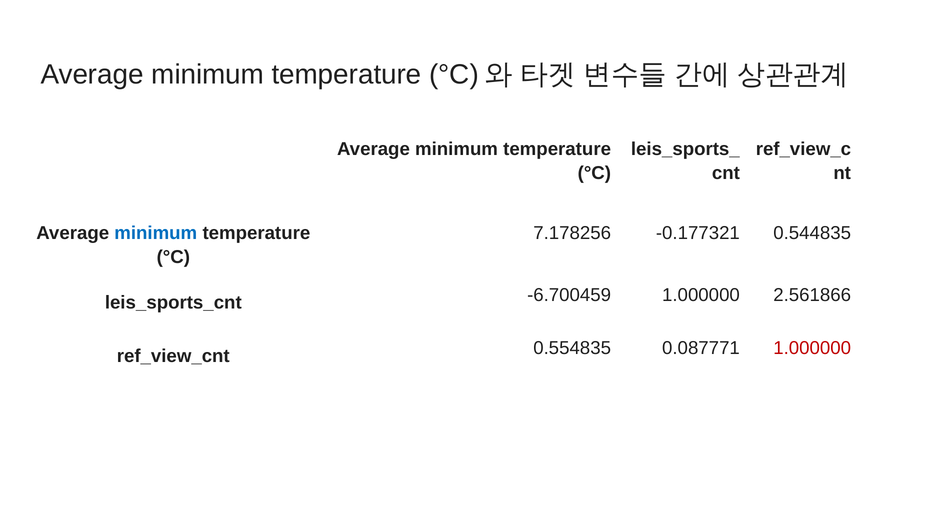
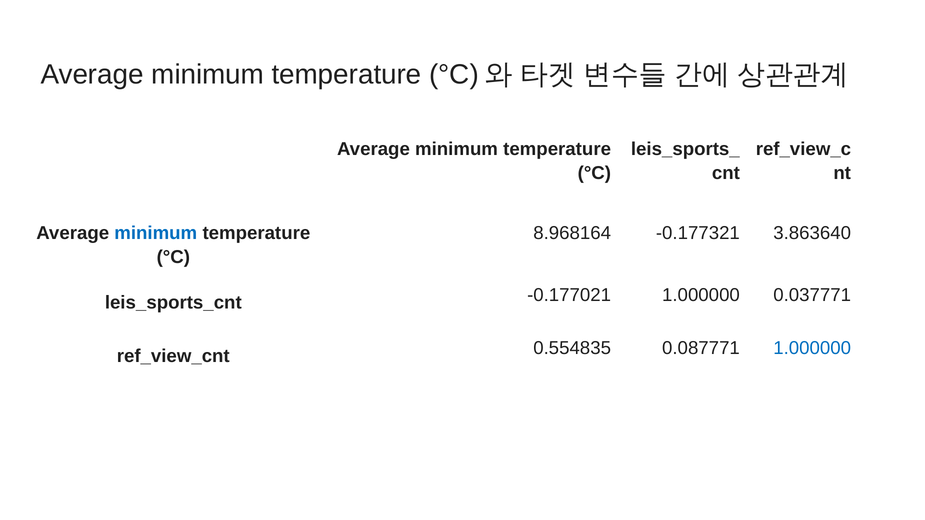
7.178256: 7.178256 -> 8.968164 (572, 233)
0.544835: 0.544835 -> 3.863640 (812, 233)
-6.700459: -6.700459 -> -0.177021 (569, 295)
2.561866: 2.561866 -> 0.037771 (812, 295)
1.000000 colour: red -> blue (812, 348)
